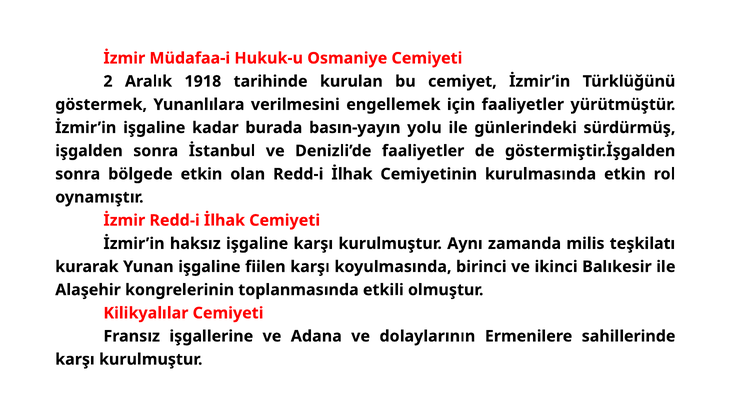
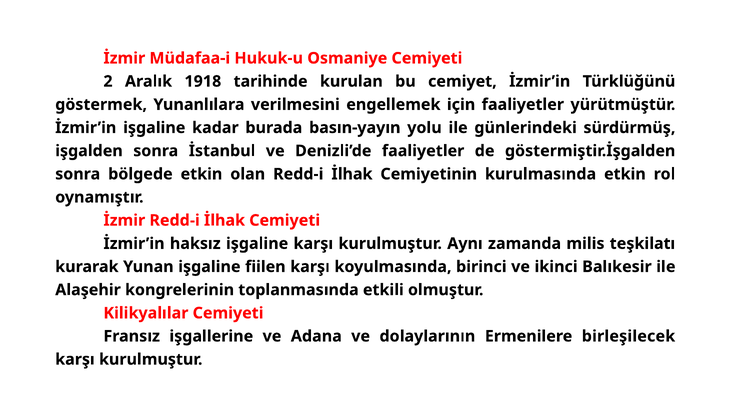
sahillerinde: sahillerinde -> birleşilecek (628, 336)
